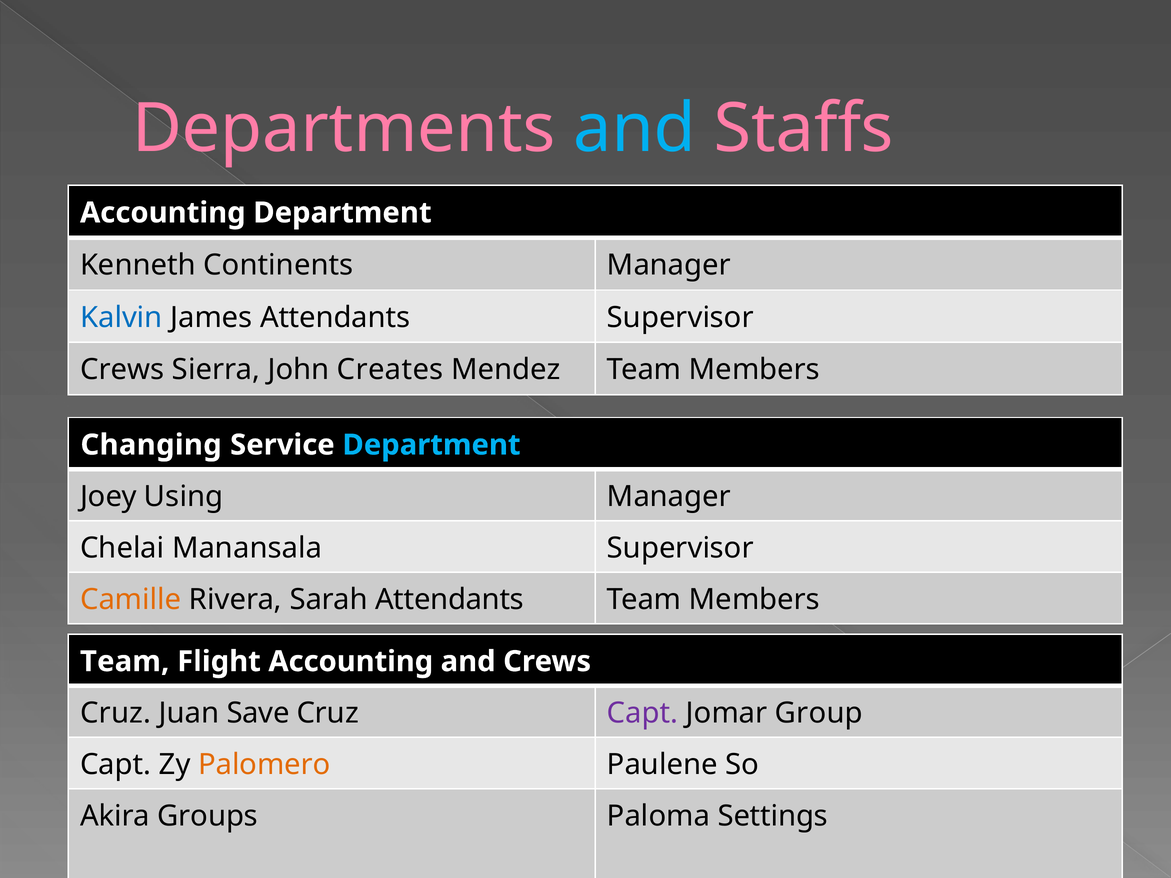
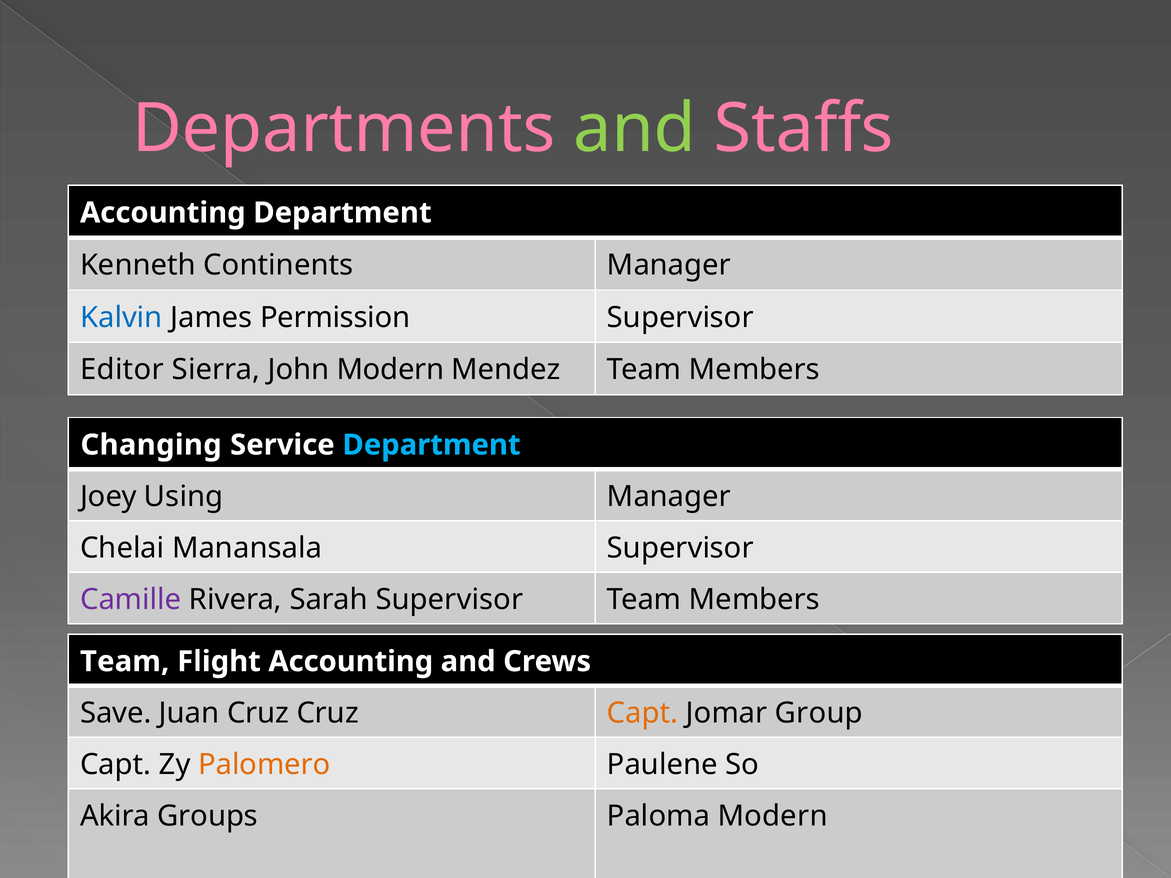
and colour: light blue -> light green (635, 129)
James Attendants: Attendants -> Permission (335, 317)
Crews: Crews -> Editor (122, 370)
John Creates: Creates -> Modern (390, 370)
Camille colour: orange -> purple (131, 600)
Sarah Attendants: Attendants -> Supervisor (449, 600)
Cruz: Cruz -> Save (116, 713)
Juan Save: Save -> Cruz (258, 713)
Capt colour: purple -> orange (643, 713)
Paloma Settings: Settings -> Modern (773, 816)
